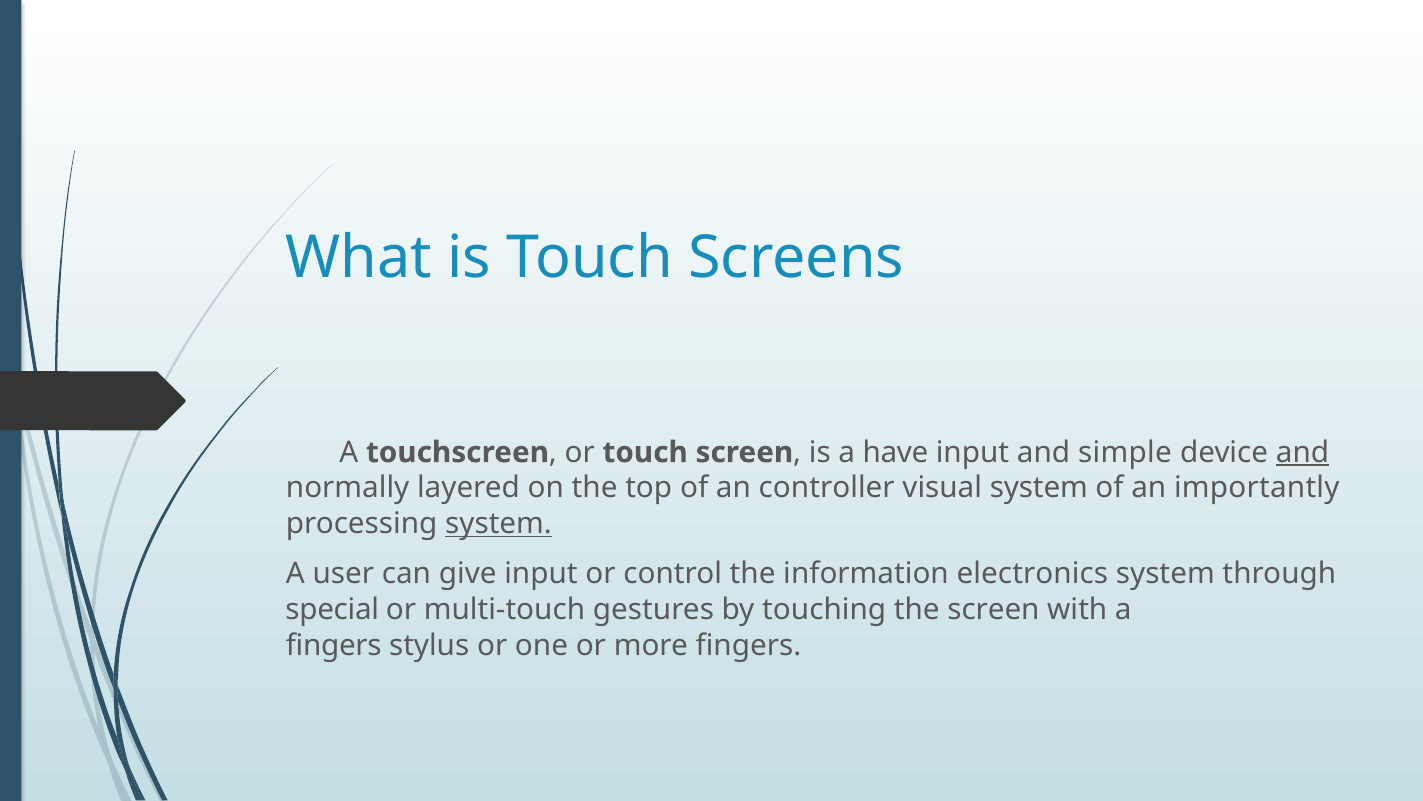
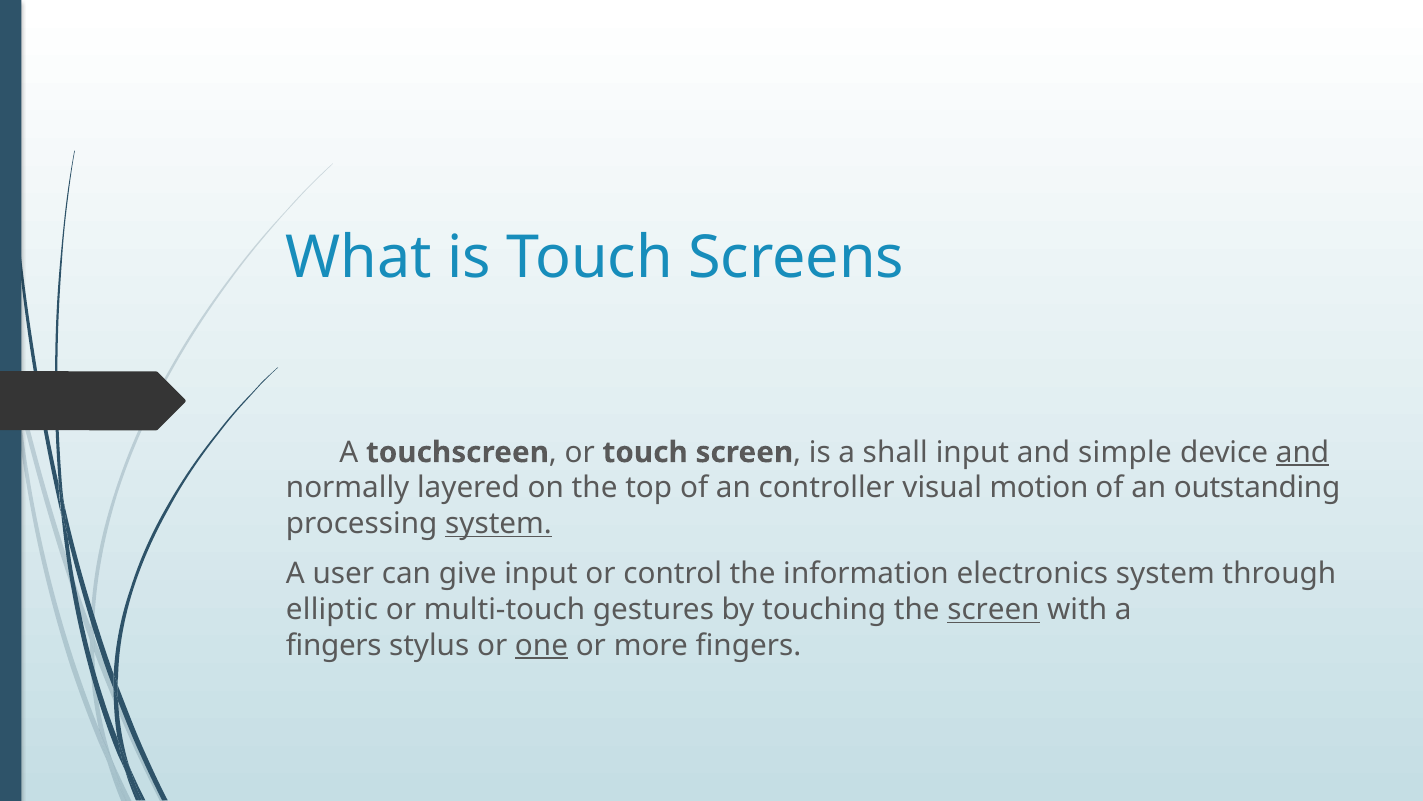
have: have -> shall (895, 452)
visual system: system -> motion (1039, 488)
importantly: importantly -> outstanding (1257, 488)
special: special -> elliptic (332, 609)
screen underline: none -> present (993, 609)
one underline: none -> present (541, 645)
